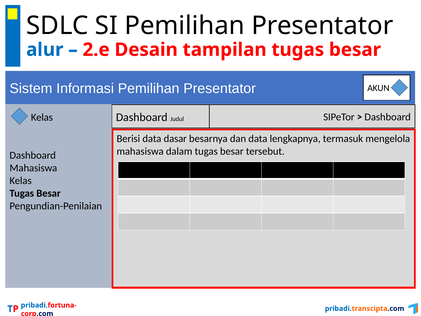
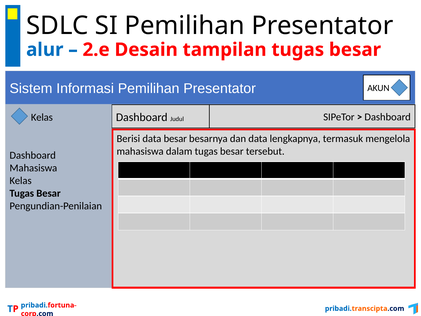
data dasar: dasar -> besar (175, 138)
